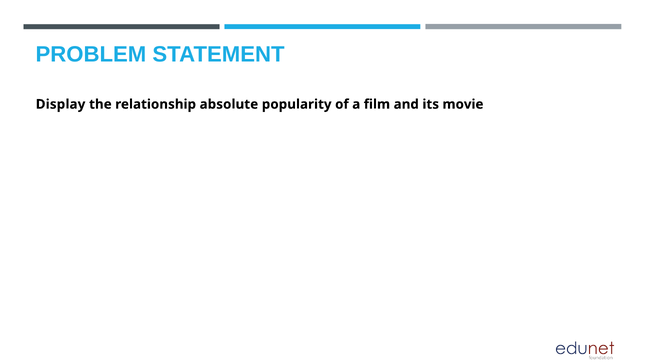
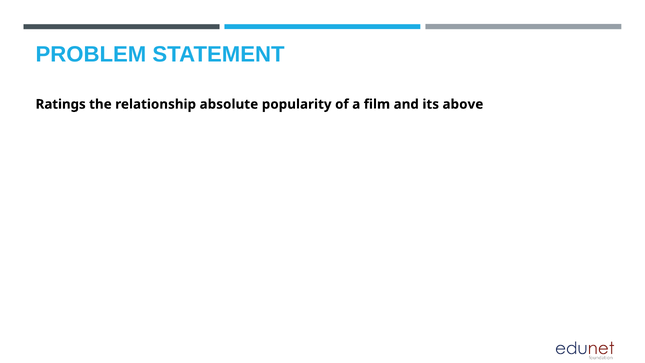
Display: Display -> Ratings (61, 104)
movie: movie -> above (463, 104)
